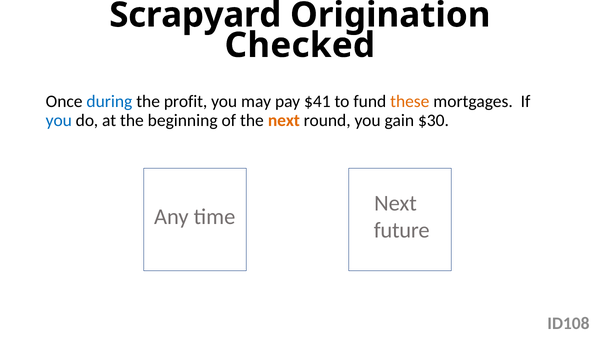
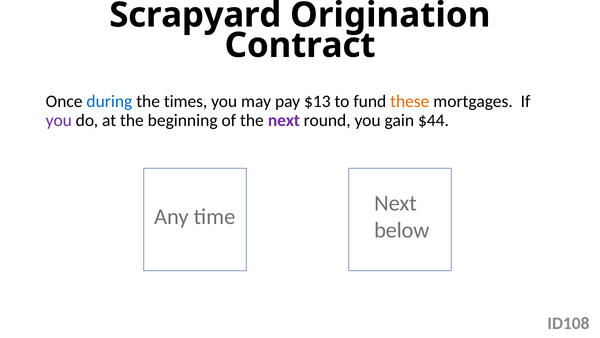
Checked: Checked -> Contract (300, 45)
profit: profit -> times (186, 101)
$41: $41 -> $13 (317, 101)
you colour: blue -> purple (59, 120)
next colour: orange -> purple (284, 120)
$30: $30 -> $44 (433, 120)
future: future -> below (402, 230)
